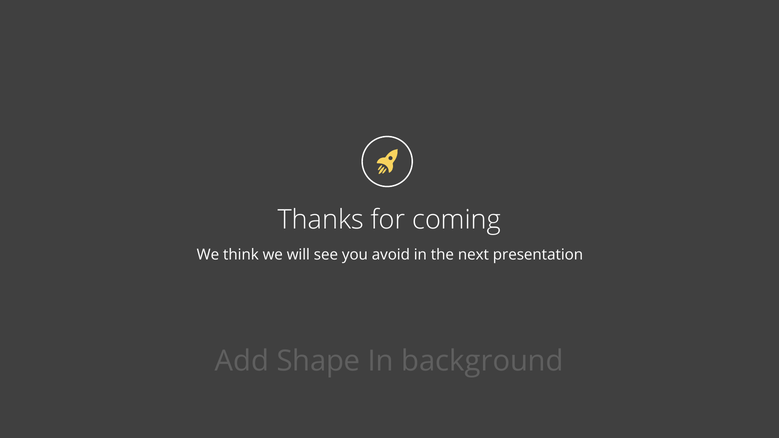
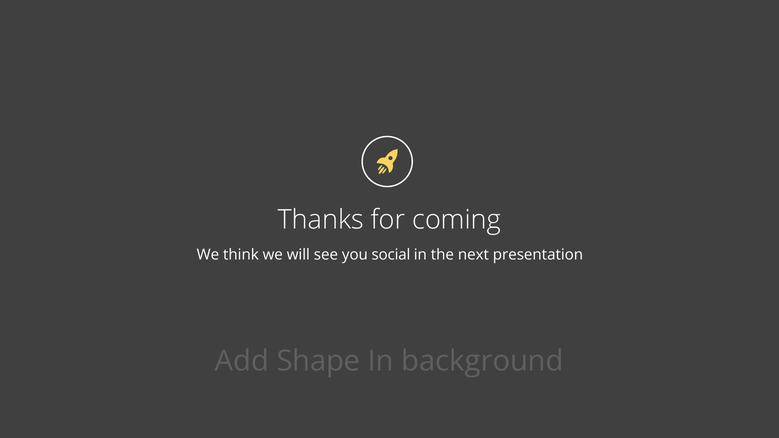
avoid: avoid -> social (391, 255)
